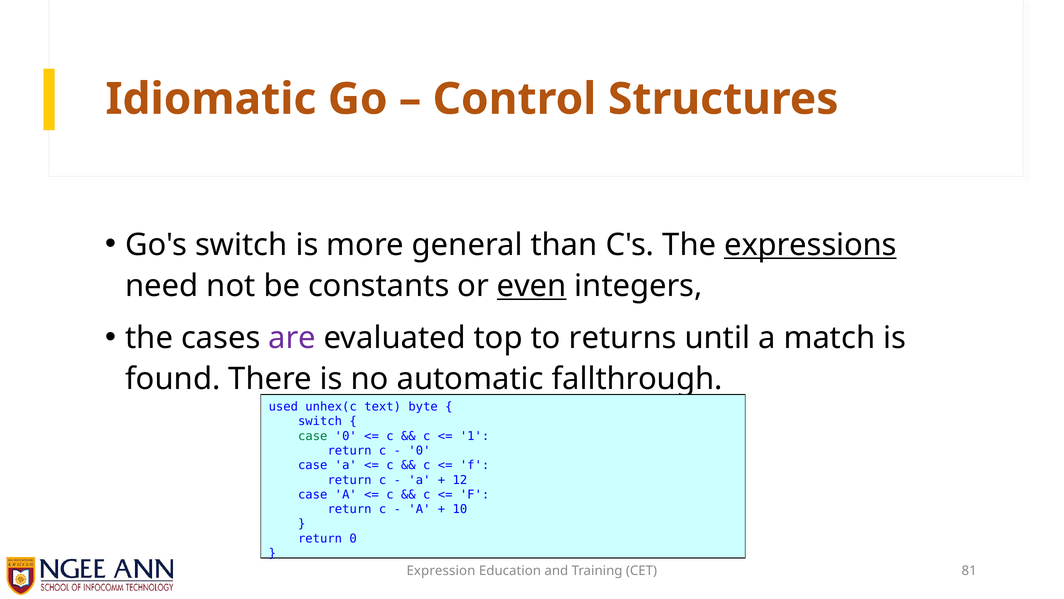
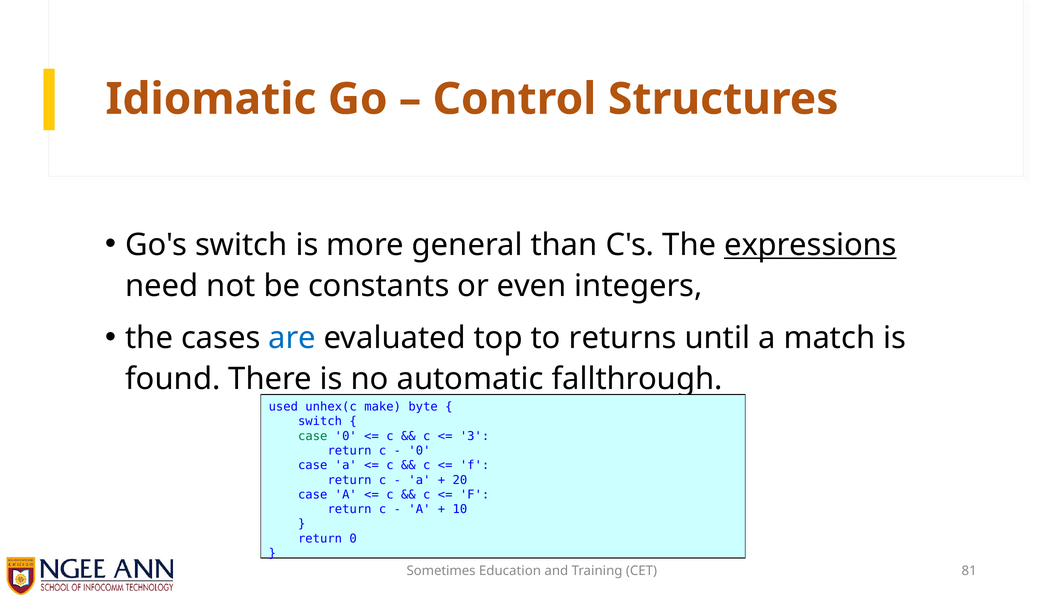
even underline: present -> none (532, 286)
are colour: purple -> blue (292, 338)
text: text -> make (383, 406)
1: 1 -> 3 (475, 436)
12: 12 -> 20 (460, 480)
Expression: Expression -> Sometimes (441, 570)
